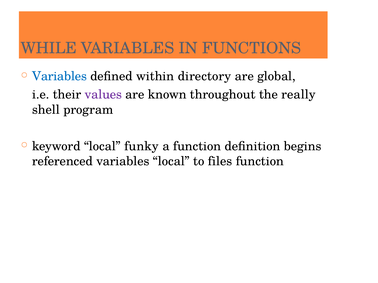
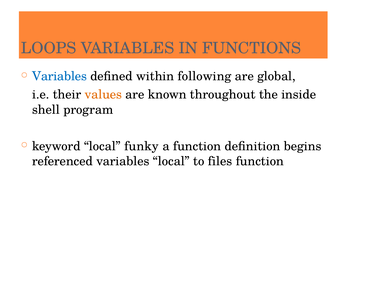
WHILE: WHILE -> LOOPS (49, 48)
directory: directory -> following (204, 76)
values colour: purple -> orange (103, 95)
really: really -> inside (299, 95)
